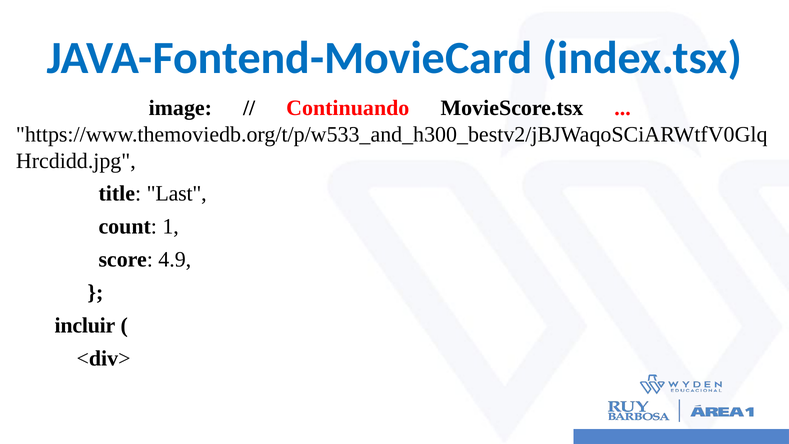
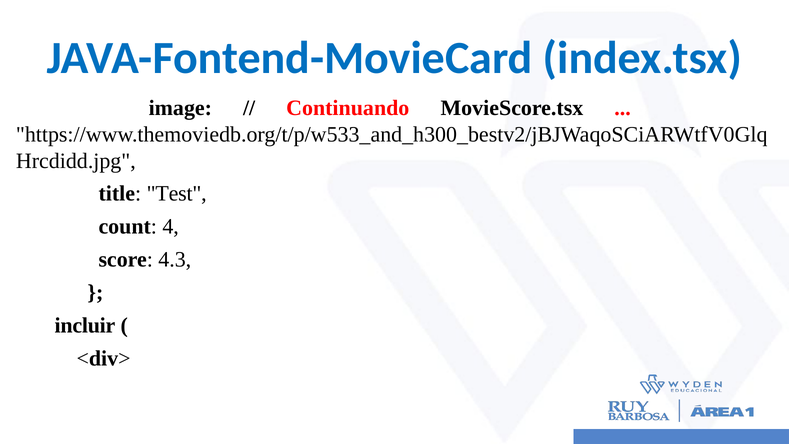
Last: Last -> Test (177, 194)
1: 1 -> 4 (171, 227)
4.9: 4.9 -> 4.3 (175, 259)
